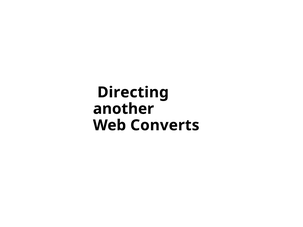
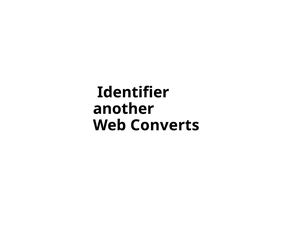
Directing: Directing -> Identifier (133, 92)
